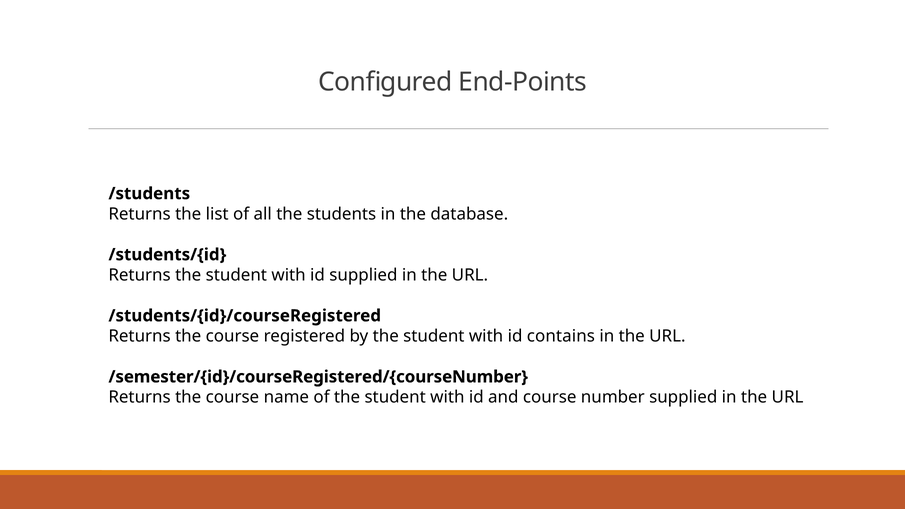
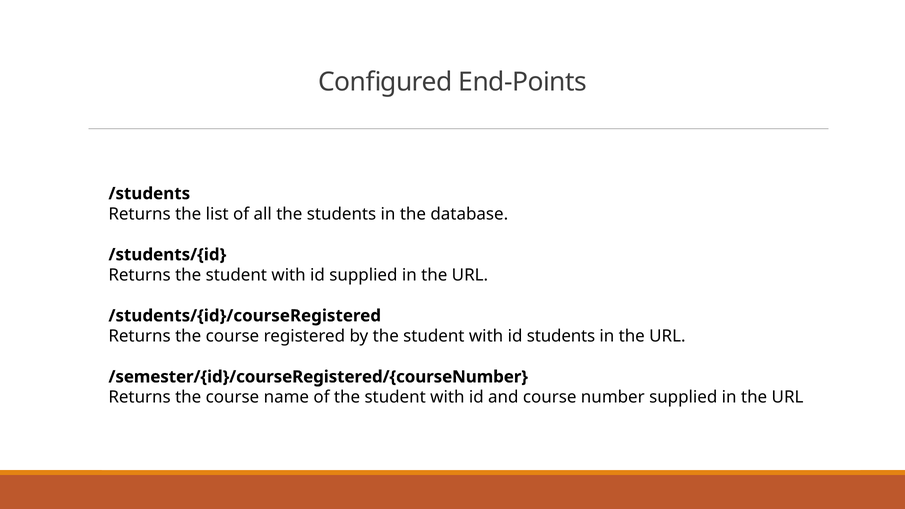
id contains: contains -> students (561, 336)
